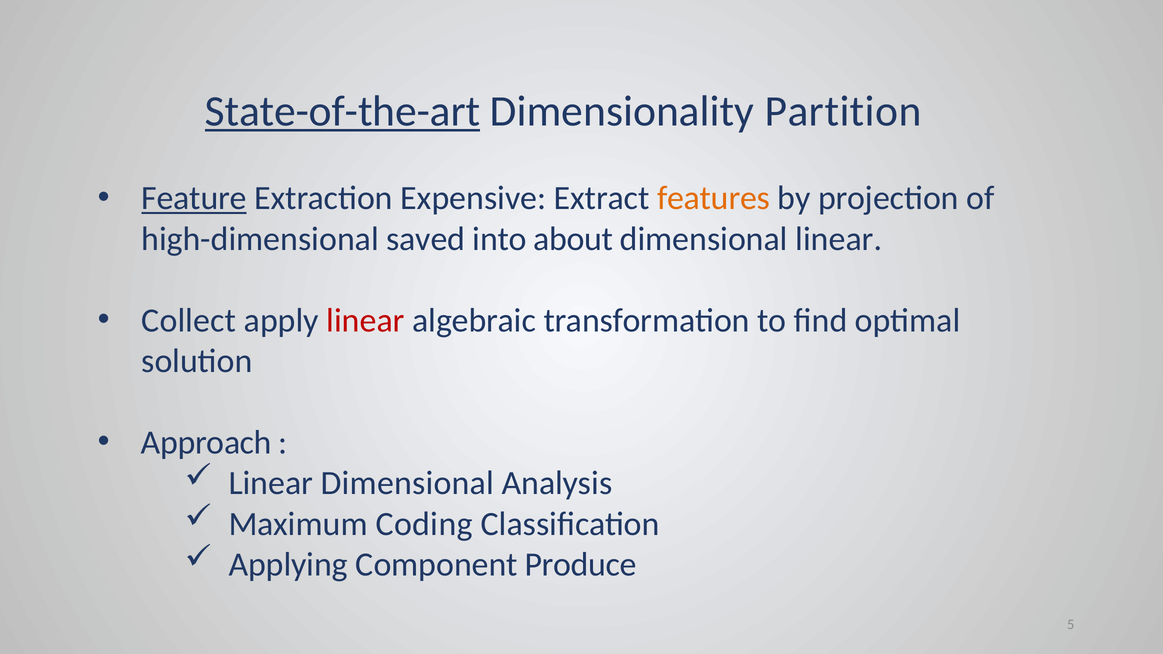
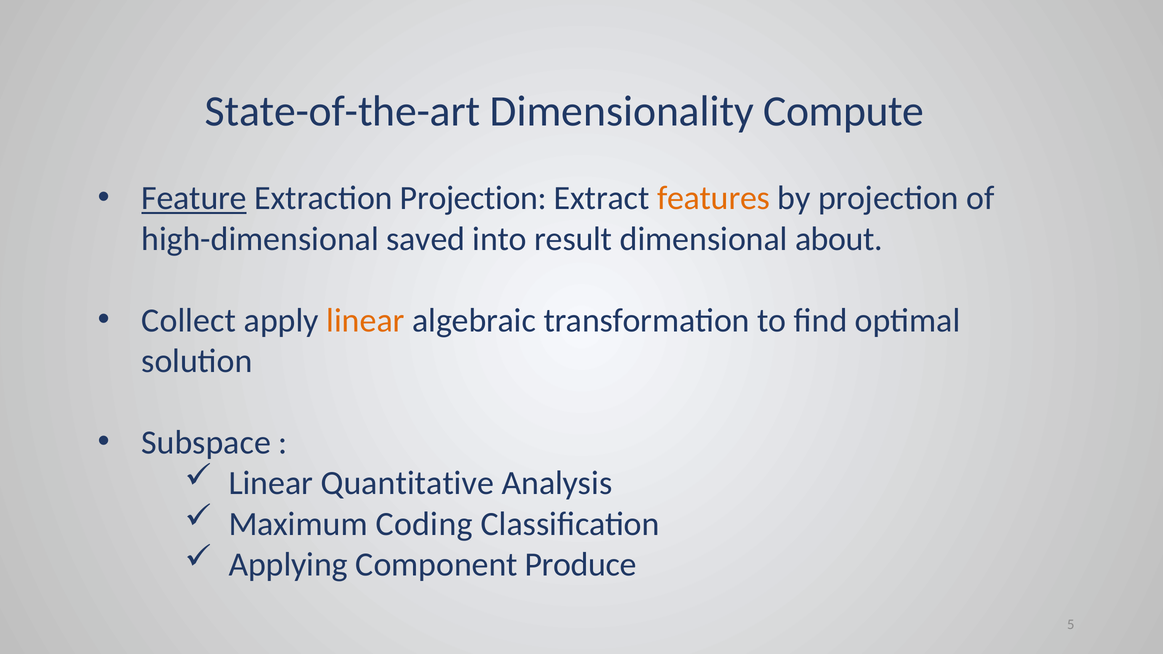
State-of-the-art underline: present -> none (342, 111)
Partition: Partition -> Compute (844, 111)
Extraction Expensive: Expensive -> Projection (473, 198)
about: about -> result (573, 239)
dimensional linear: linear -> about (839, 239)
linear colour: red -> orange (366, 321)
Approach: Approach -> Subspace (206, 443)
Linear Dimensional: Dimensional -> Quantitative (407, 483)
